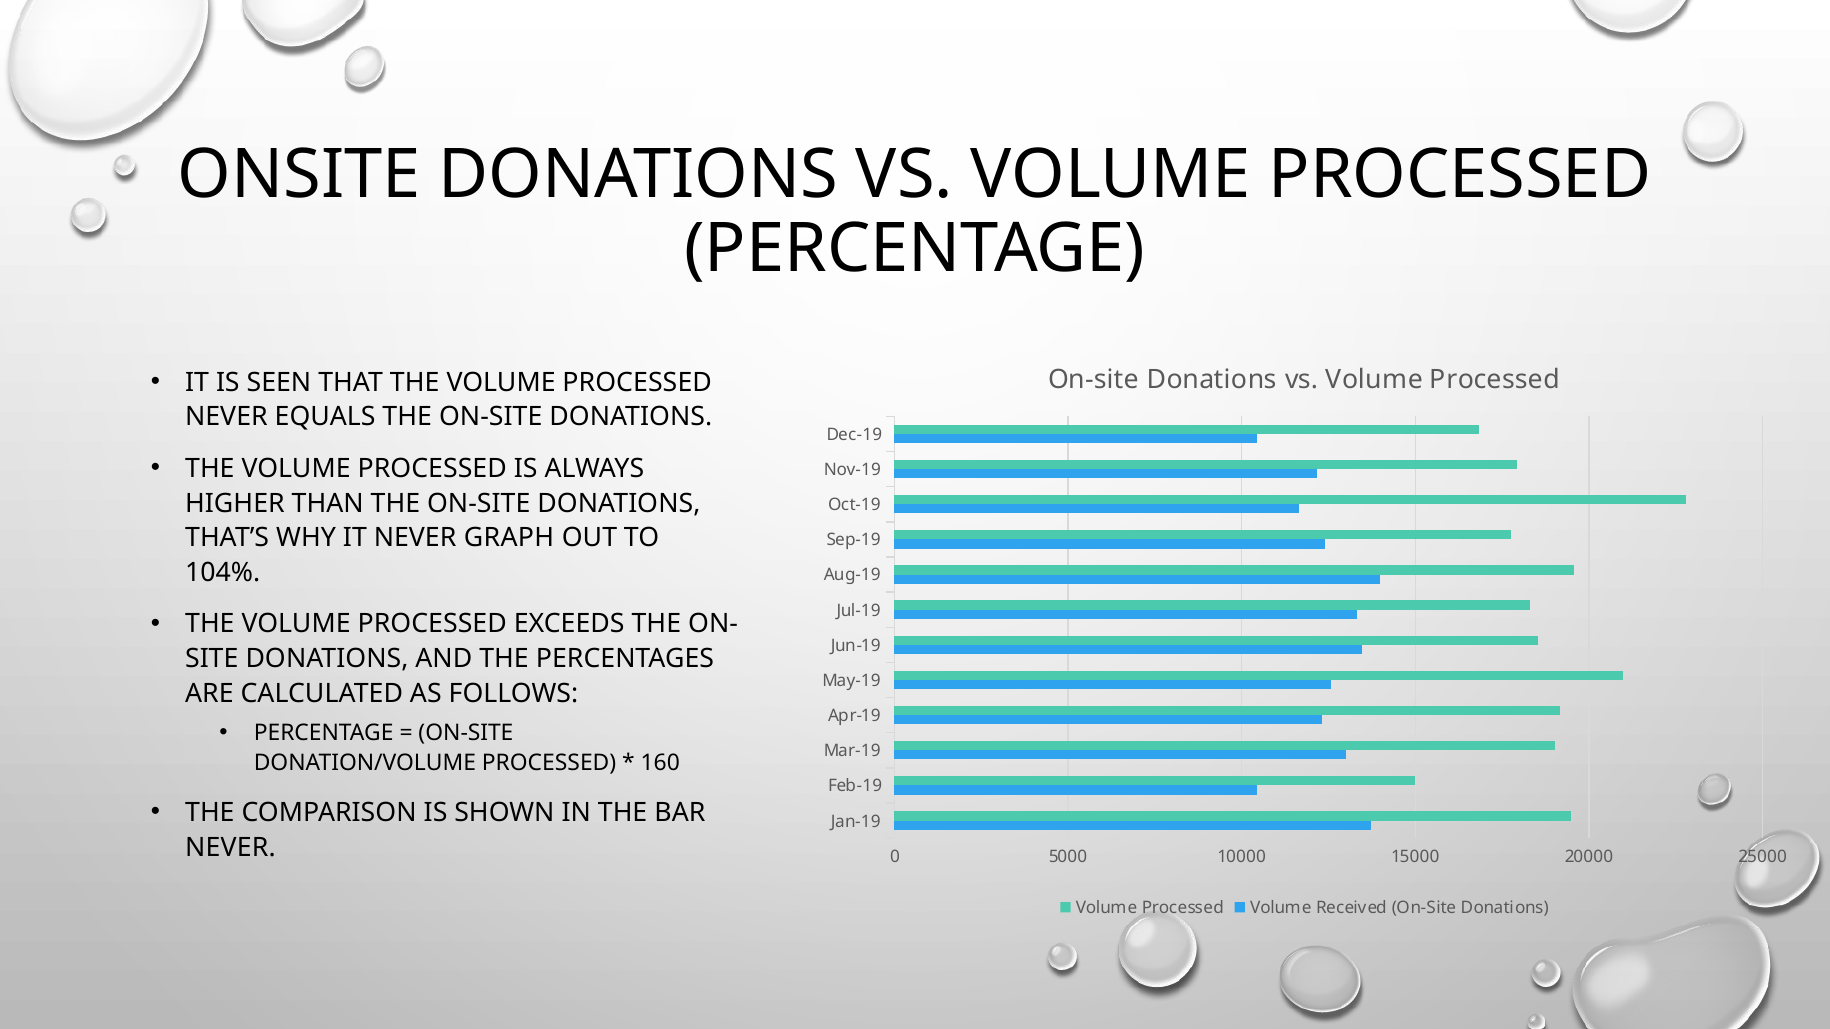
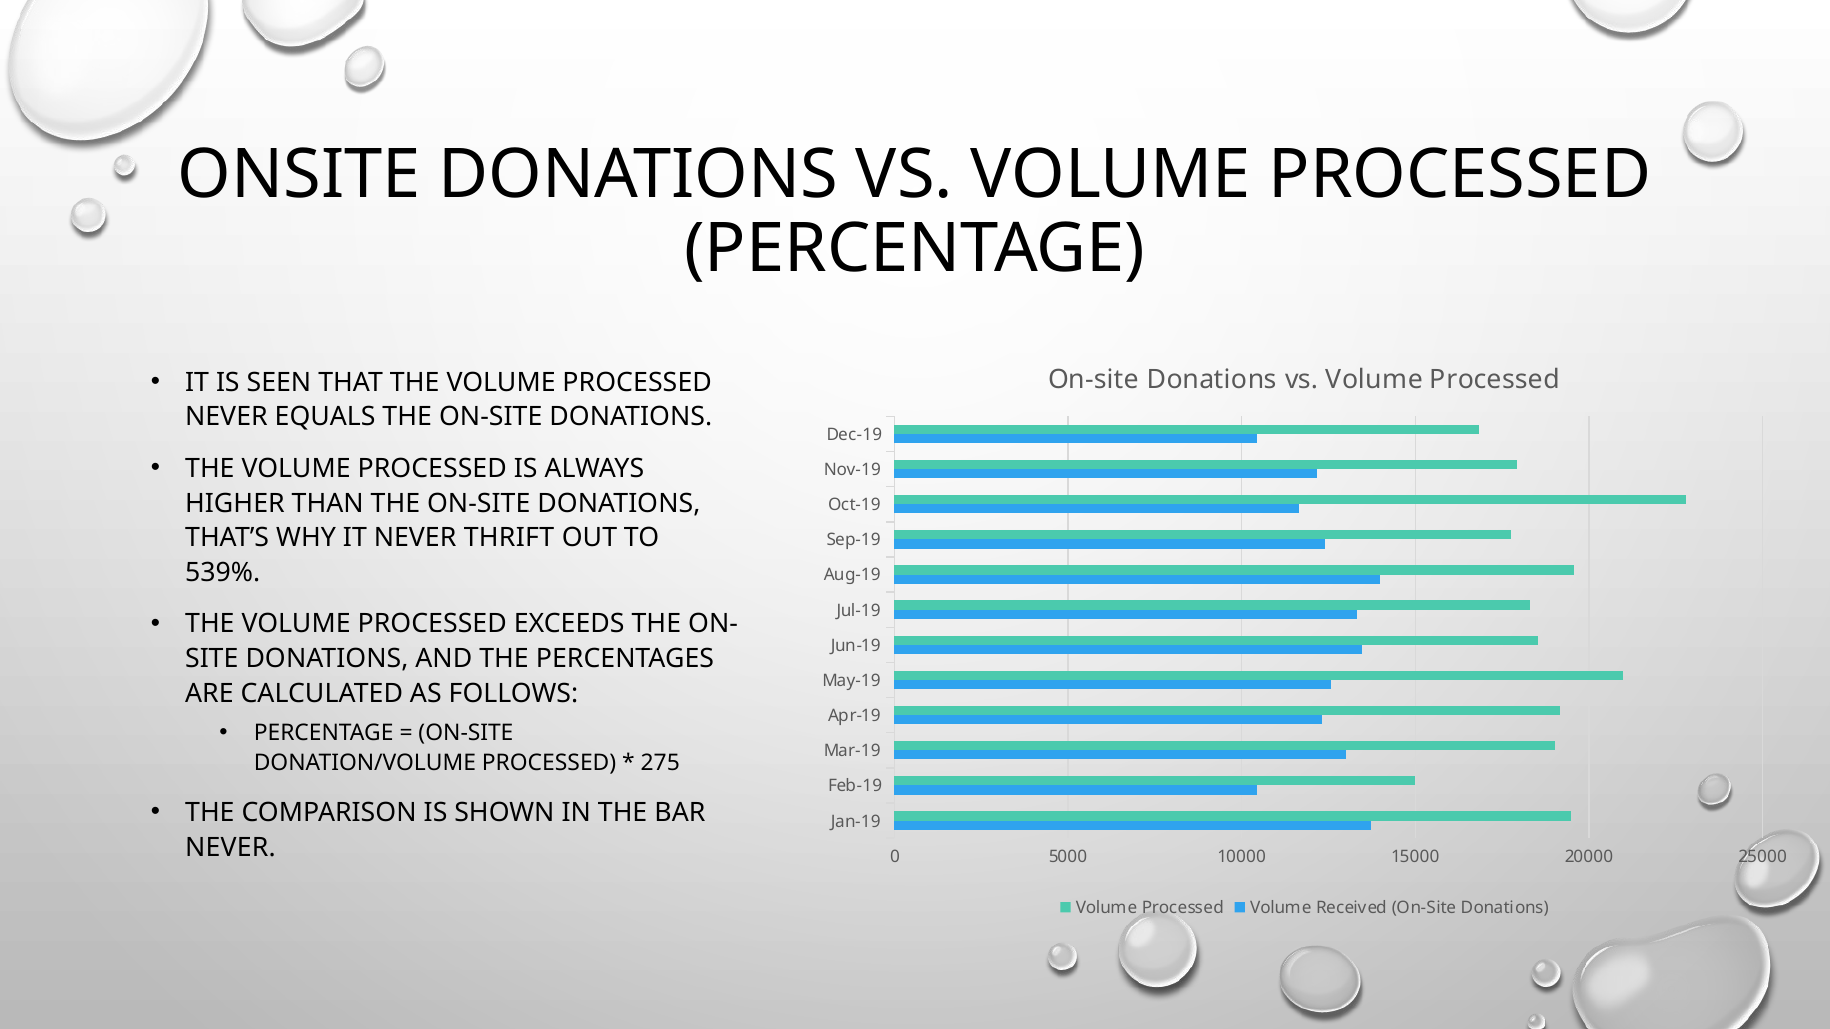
GRAPH: GRAPH -> THRIFT (509, 538)
104%: 104% -> 539% (223, 573)
160: 160 -> 275 (660, 763)
